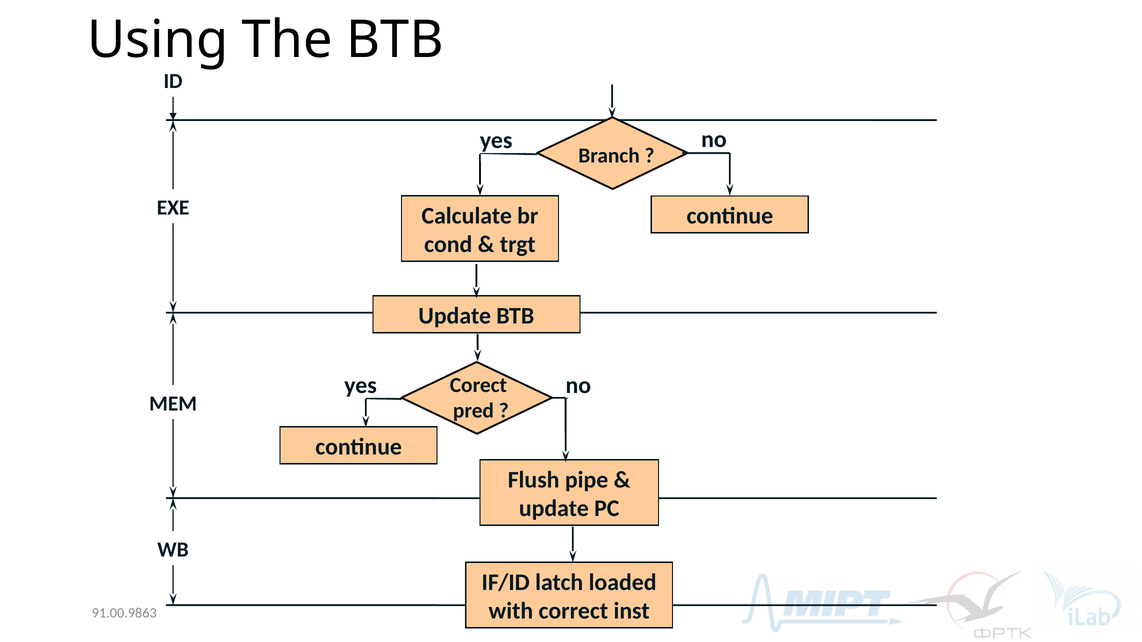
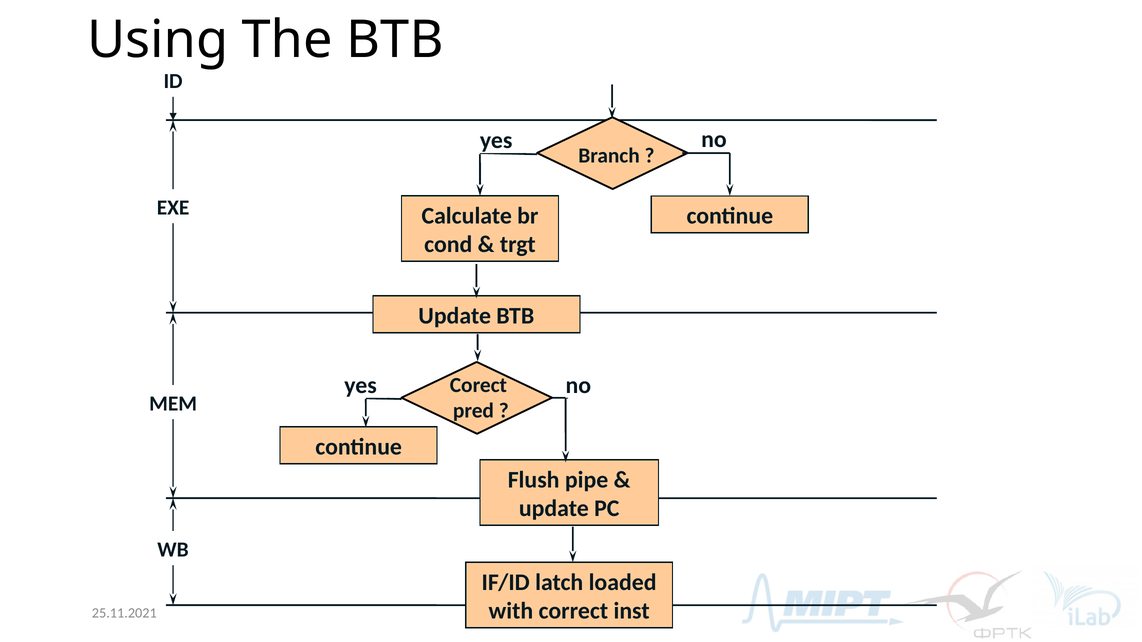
91.00.9863: 91.00.9863 -> 25.11.2021 (124, 613)
